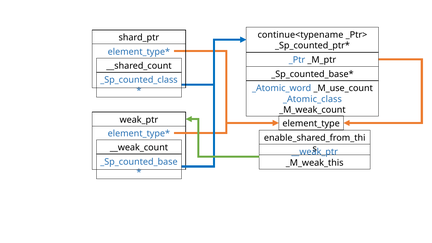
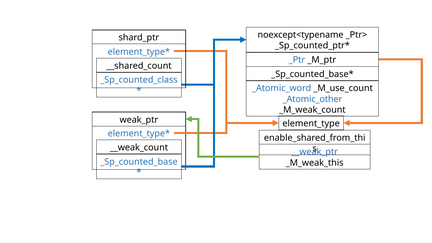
continue<typename: continue<typename -> noexcept<typename (301, 35)
_Atomic_class: _Atomic_class -> _Atomic_other (312, 99)
